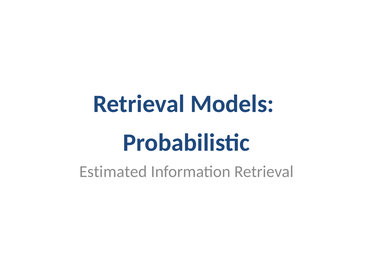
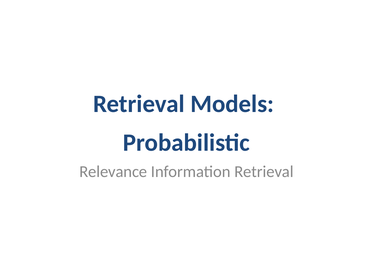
Estimated: Estimated -> Relevance (113, 171)
